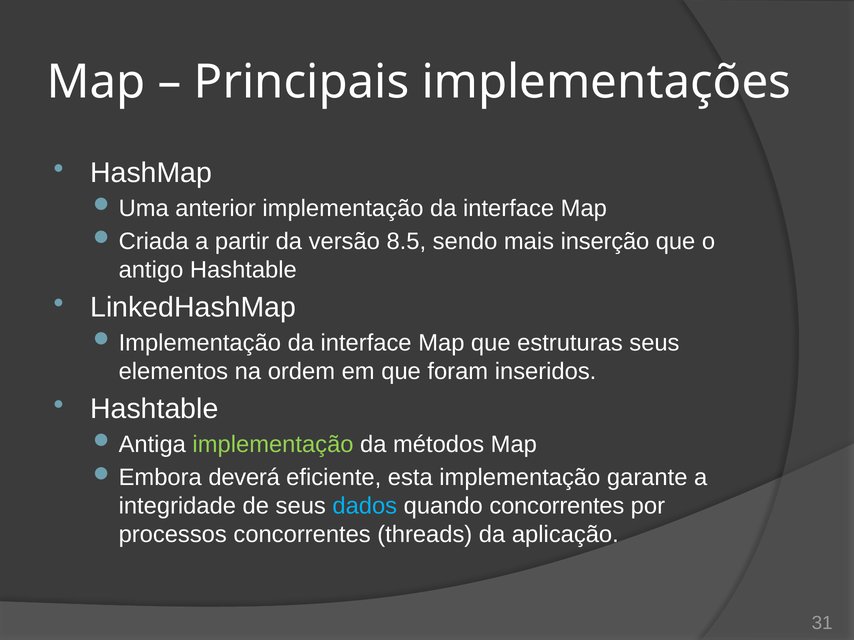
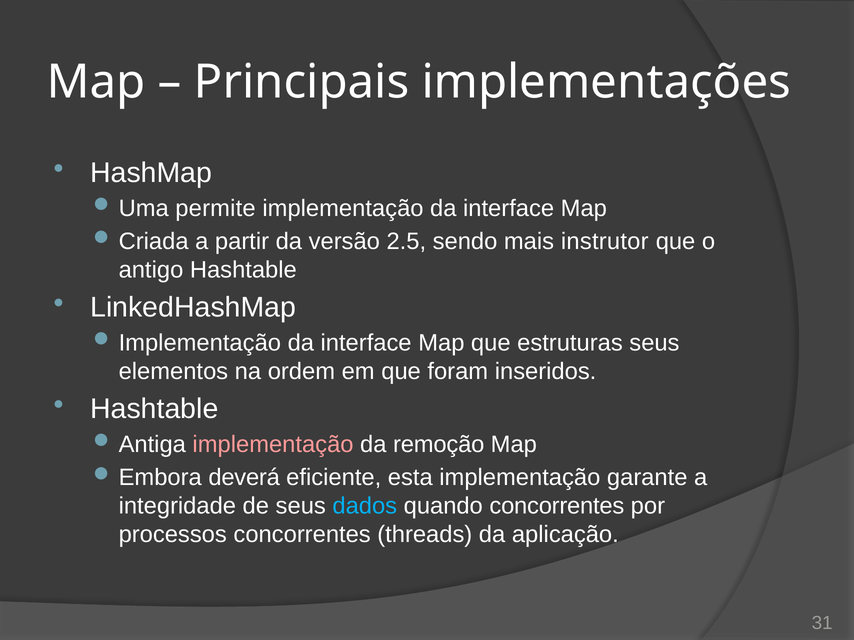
anterior: anterior -> permite (215, 209)
8.5: 8.5 -> 2.5 (406, 242)
inserção: inserção -> instrutor (605, 242)
implementação colour: light green -> pink (273, 445)
métodos: métodos -> remoção (439, 445)
